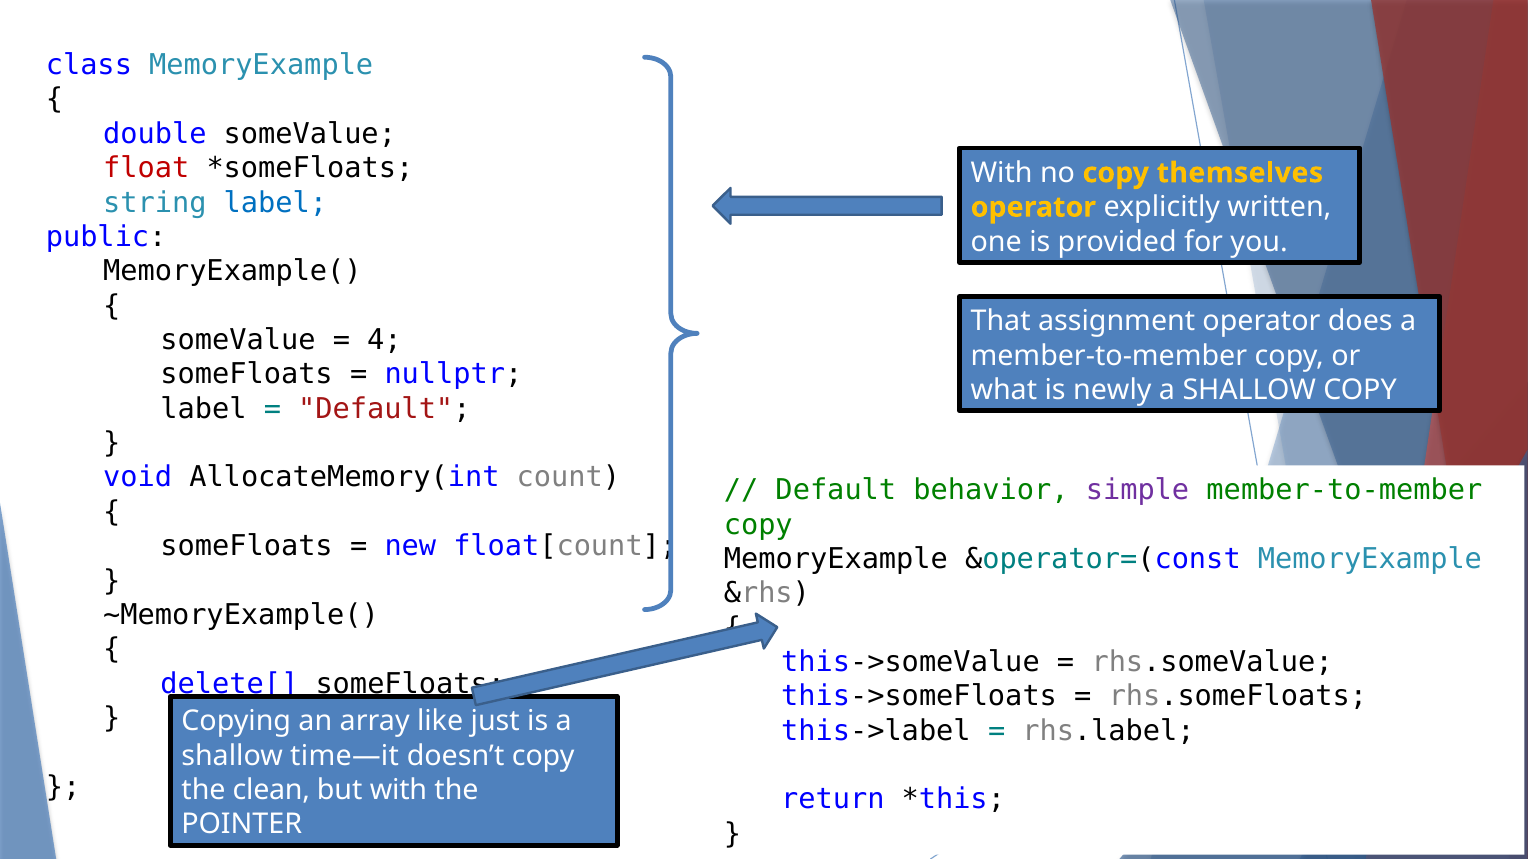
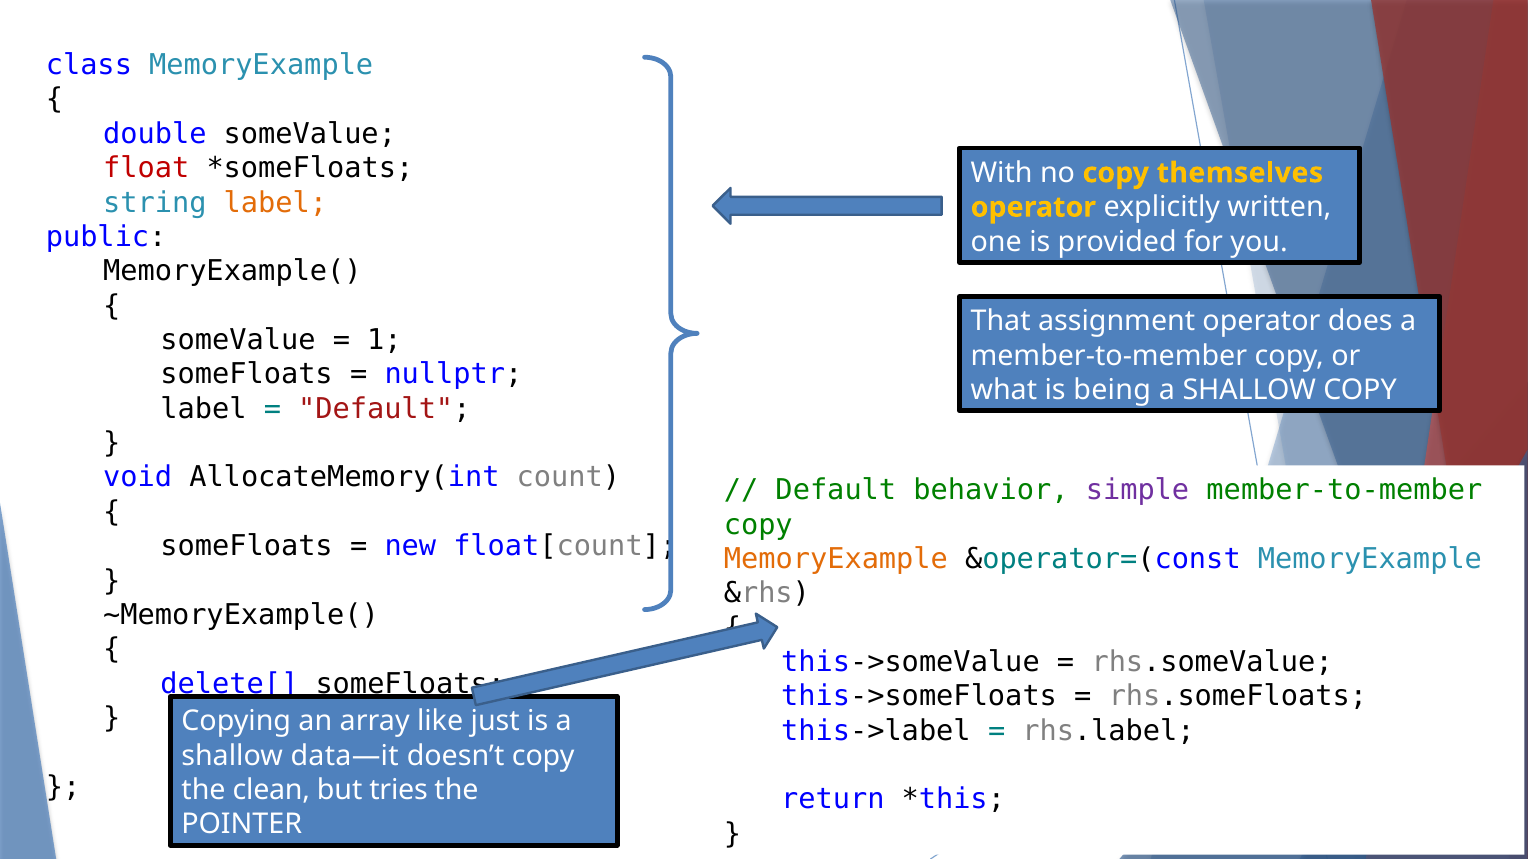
label colour: blue -> orange (275, 203)
4: 4 -> 1 (384, 340)
newly: newly -> being (1112, 390)
MemoryExample colour: black -> orange (836, 559)
time—it: time—it -> data—it (345, 756)
but with: with -> tries (399, 791)
